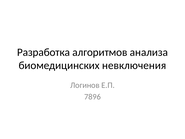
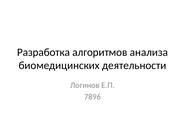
невключения: невключения -> деятельности (134, 65)
